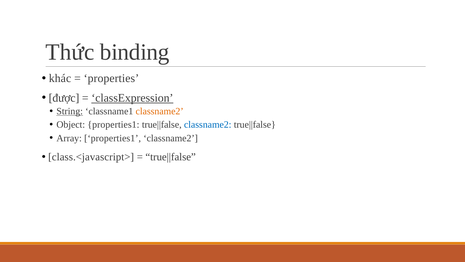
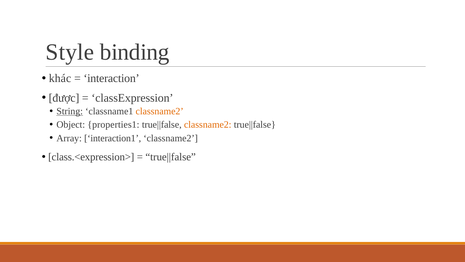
Thức: Thức -> Style (70, 52)
properties: properties -> interaction (112, 78)
classExpression underline: present -> none (132, 98)
classname2 colour: blue -> orange (208, 125)
Array properties1: properties1 -> interaction1 (113, 138)
class.<javascript>: class.<javascript> -> class.<expression> (91, 157)
